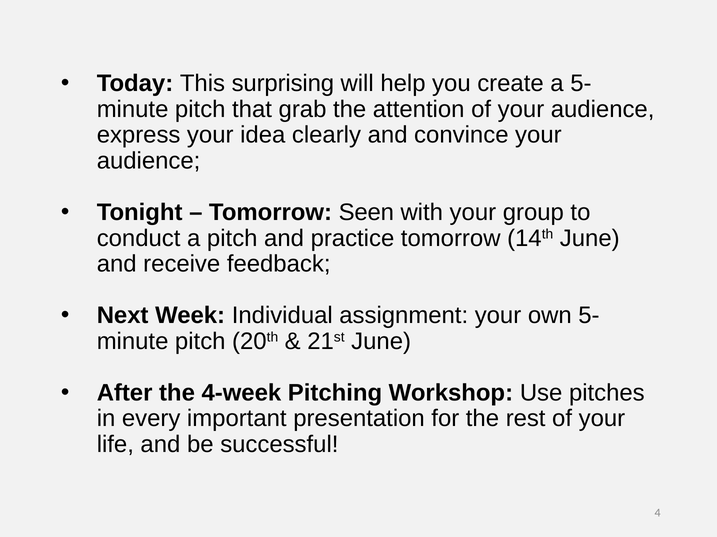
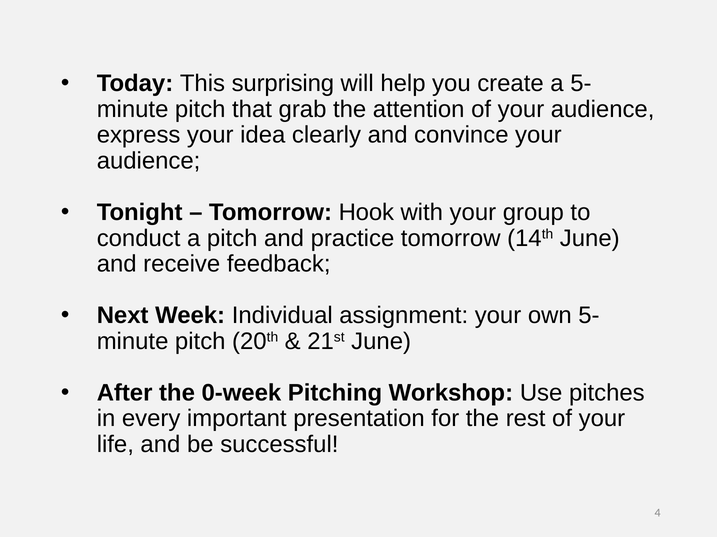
Seen: Seen -> Hook (366, 213)
4-week: 4-week -> 0-week (241, 393)
